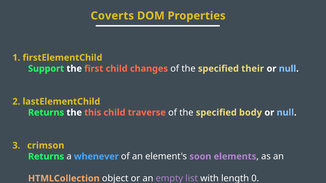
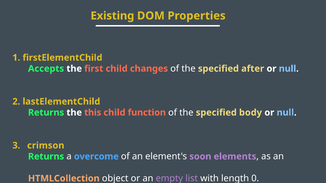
Coverts: Coverts -> Existing (112, 16)
Support: Support -> Accepts (46, 69)
their: their -> after (253, 69)
traverse: traverse -> function (147, 113)
whenever: whenever -> overcome (96, 157)
